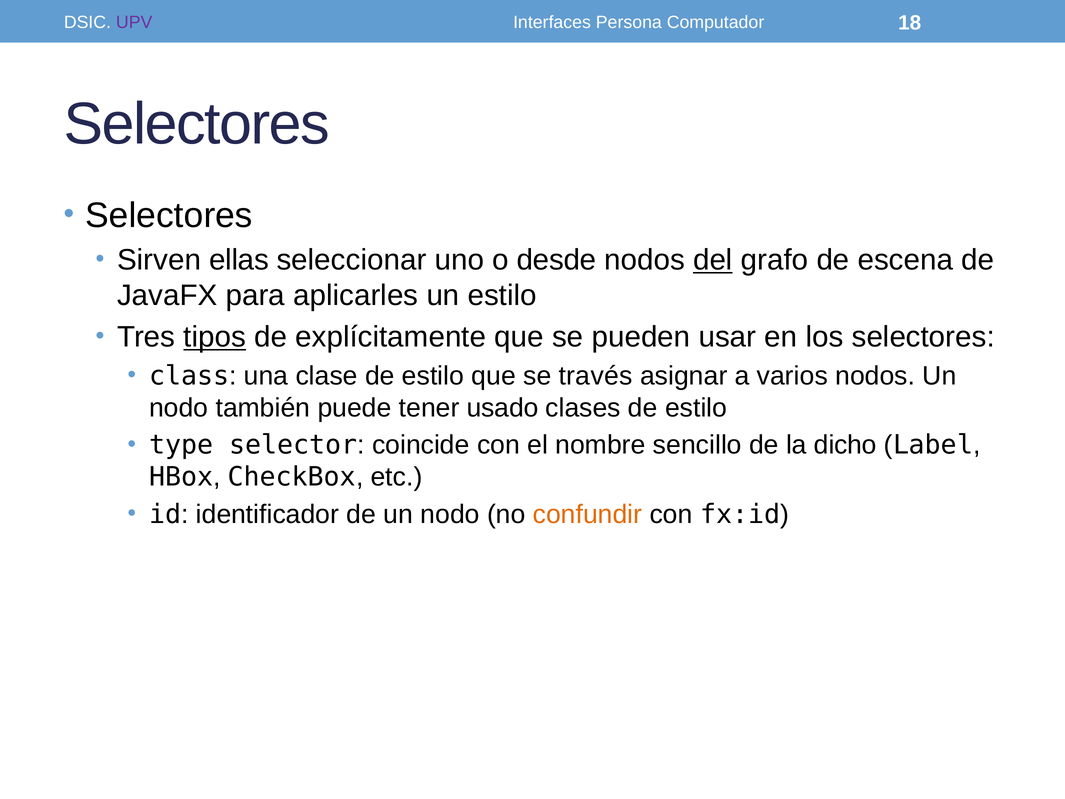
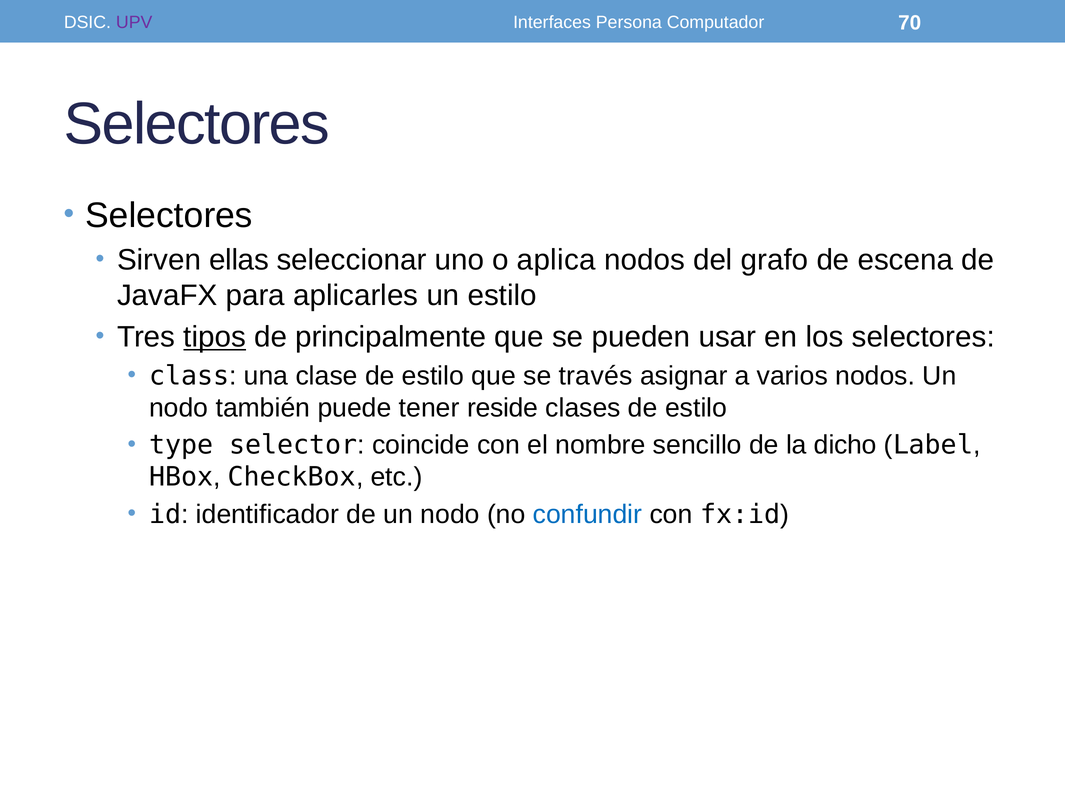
18: 18 -> 70 (910, 23)
desde: desde -> aplica (556, 260)
del underline: present -> none (713, 260)
explícitamente: explícitamente -> principalmente (391, 337)
usado: usado -> reside (503, 408)
confundir colour: orange -> blue (588, 514)
